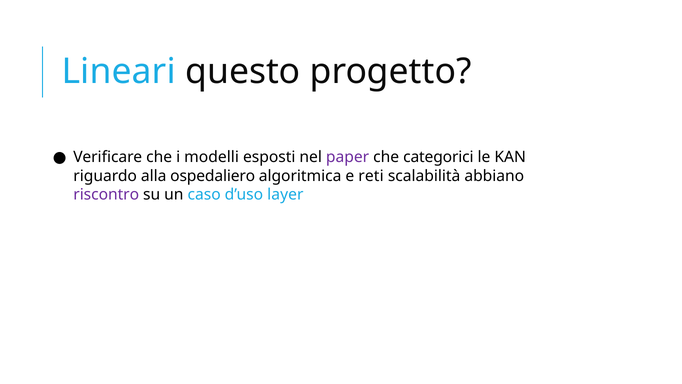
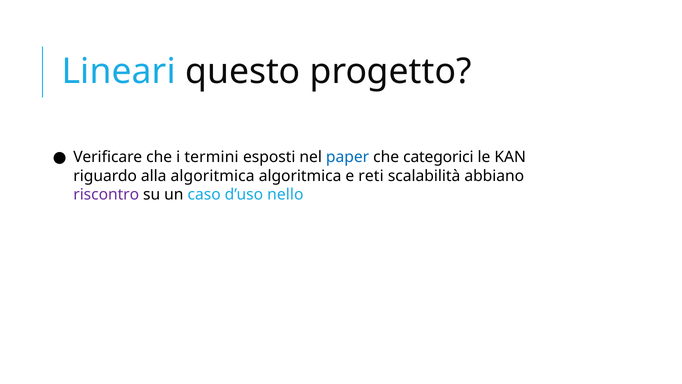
modelli: modelli -> termini (212, 157)
paper colour: purple -> blue (348, 157)
alla ospedaliero: ospedaliero -> algoritmica (213, 176)
layer: layer -> nello (285, 195)
